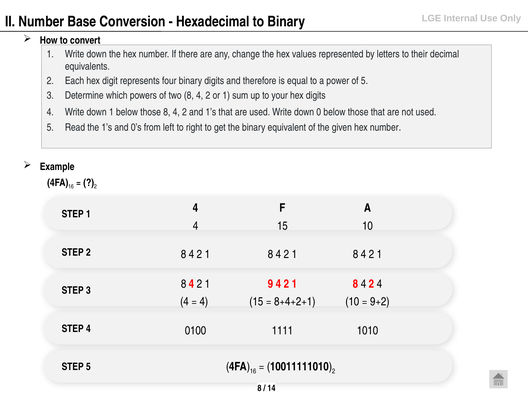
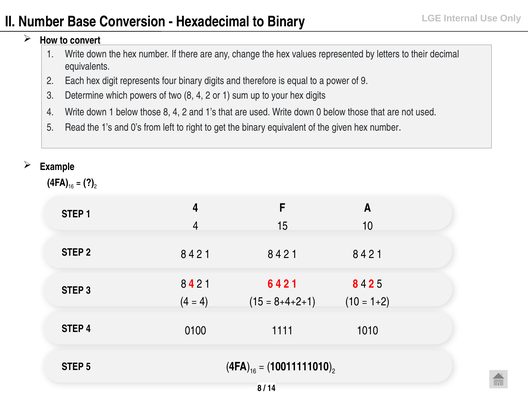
of 5: 5 -> 9 (364, 81)
9: 9 -> 6 (270, 284)
4 2 4: 4 -> 5 (379, 284)
9+2: 9+2 -> 1+2 (380, 302)
